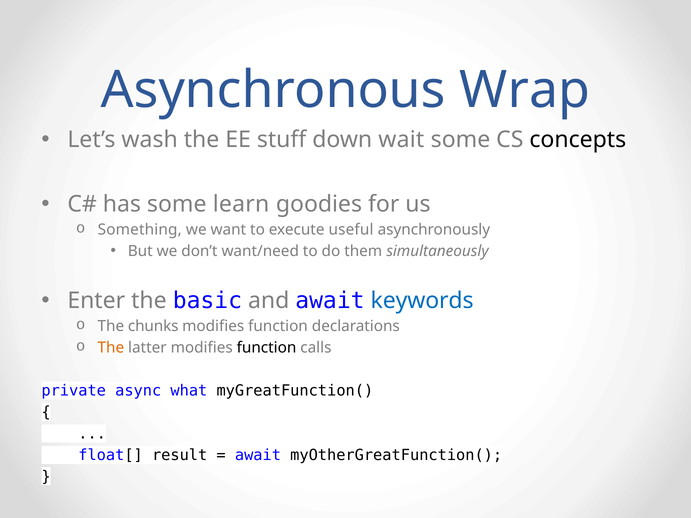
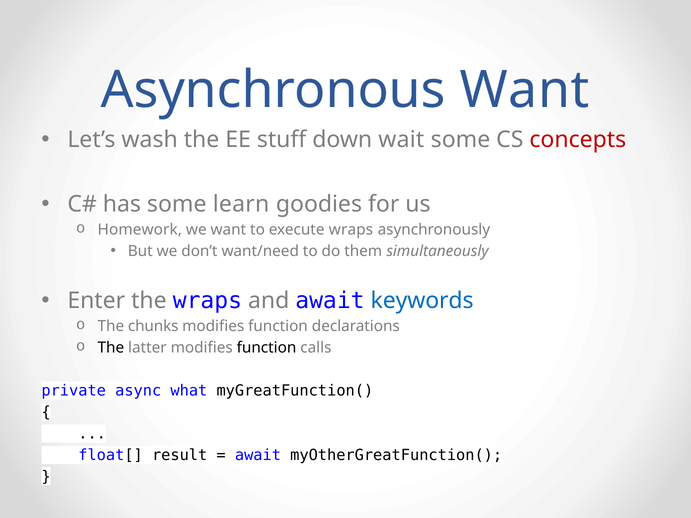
Asynchronous Wrap: Wrap -> Want (525, 90)
concepts colour: black -> red (578, 140)
Something: Something -> Homework (140, 230)
execute useful: useful -> wraps (351, 230)
the basic: basic -> wraps (207, 301)
The colour: orange -> black (111, 348)
